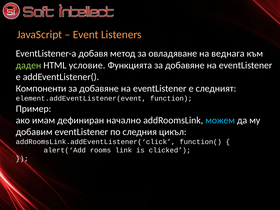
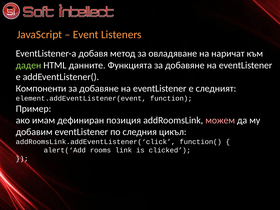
веднага: веднага -> наричат (228, 54)
условие: условие -> данните (87, 65)
начално: начално -> позиция (124, 120)
можем colour: light blue -> pink (220, 120)
